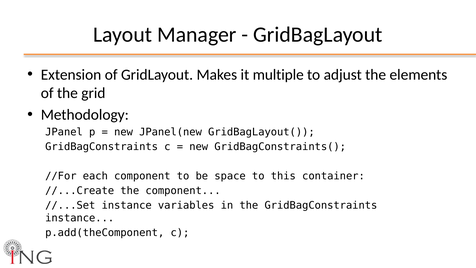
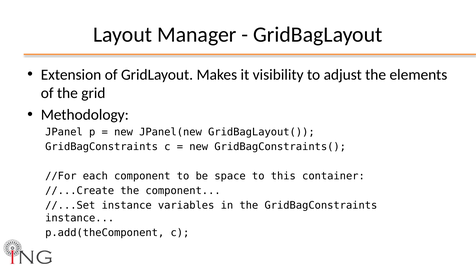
multiple: multiple -> visibility (278, 75)
